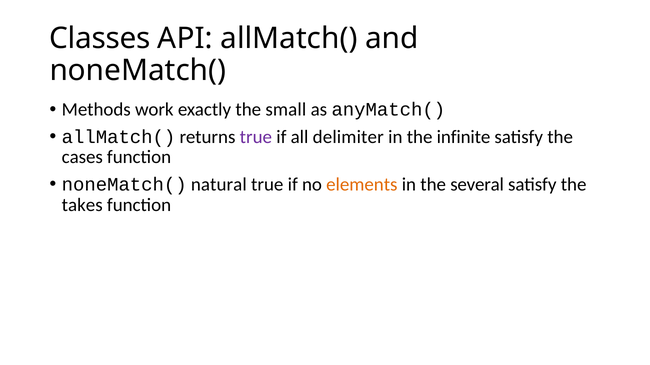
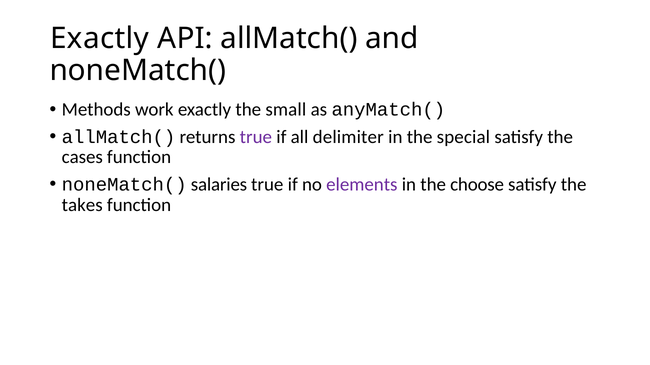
Classes: Classes -> Exactly (100, 39)
infinite: infinite -> special (463, 137)
natural: natural -> salaries (219, 185)
elements colour: orange -> purple (362, 185)
several: several -> choose (477, 185)
